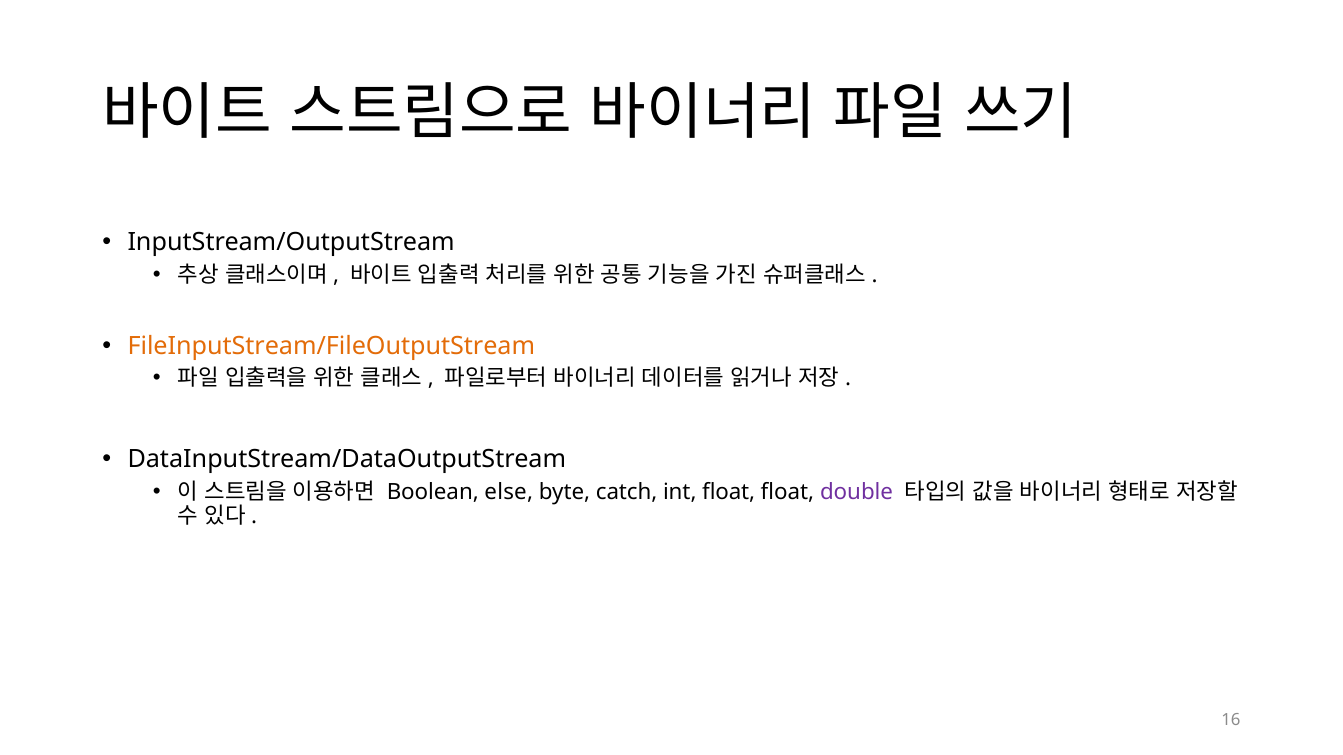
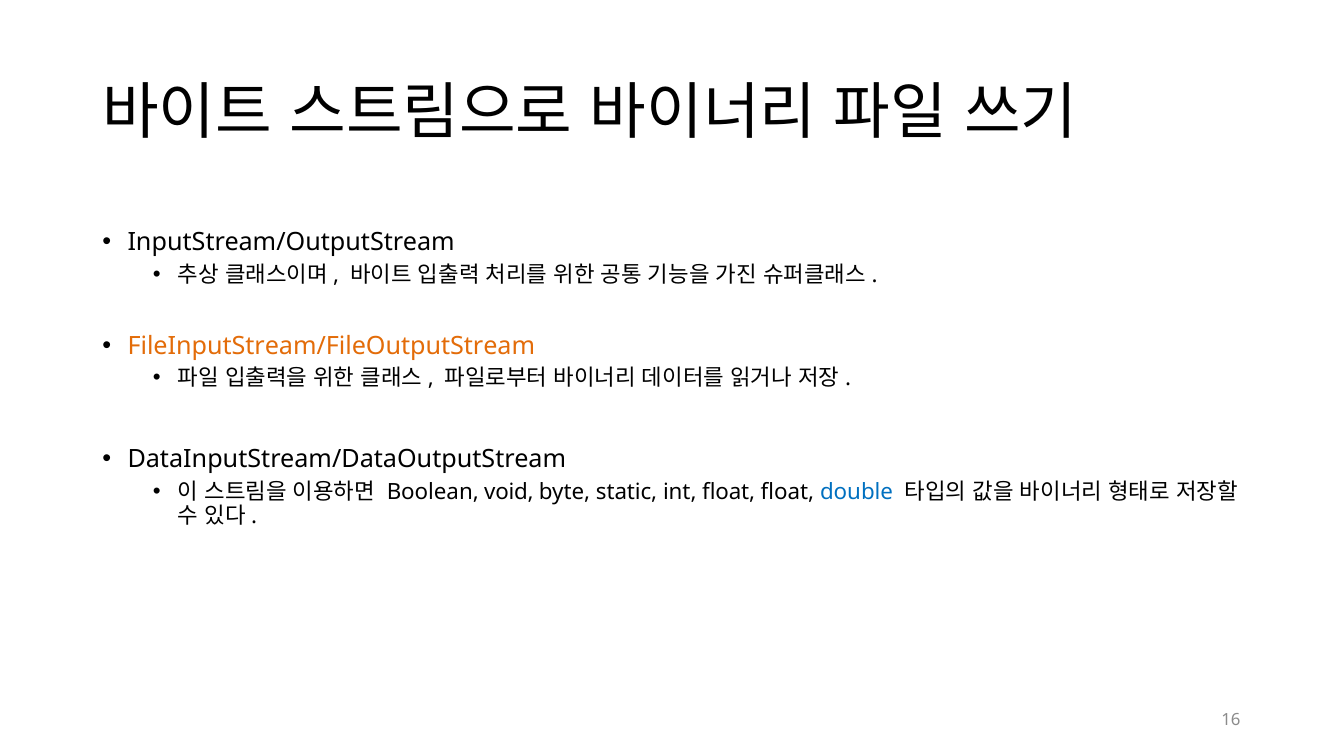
else: else -> void (509, 492)
catch: catch -> static (627, 492)
double colour: purple -> blue (857, 492)
